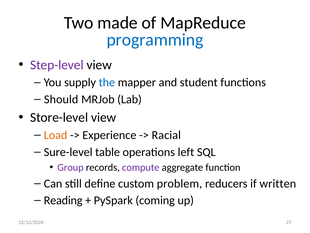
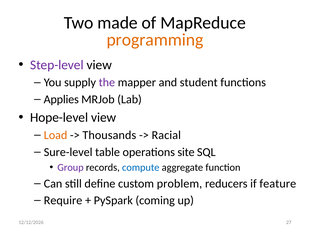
programming colour: blue -> orange (155, 40)
the colour: blue -> purple (107, 82)
Should: Should -> Applies (61, 99)
Store-level: Store-level -> Hope-level (59, 117)
Experience: Experience -> Thousands (109, 135)
left: left -> site (186, 152)
compute colour: purple -> blue (141, 167)
written: written -> feature (278, 183)
Reading: Reading -> Require (63, 200)
